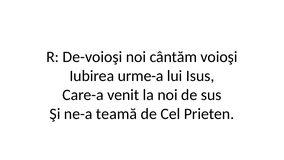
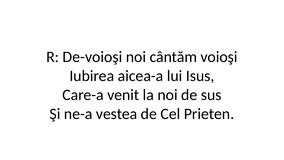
urme-a: urme-a -> aicea-a (141, 76)
teamă: teamă -> vestea (117, 114)
